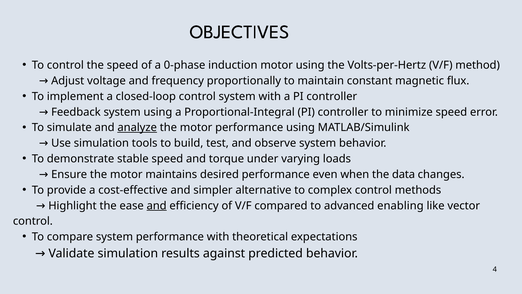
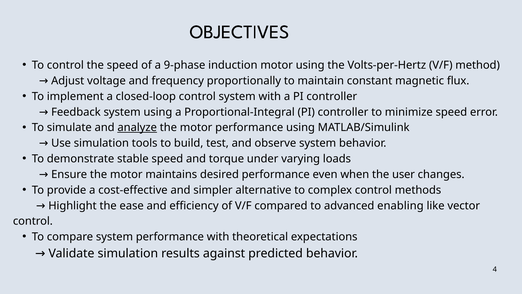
0-phase: 0-phase -> 9-phase (185, 65)
data: data -> user (404, 174)
and underline: present -> none (157, 205)
